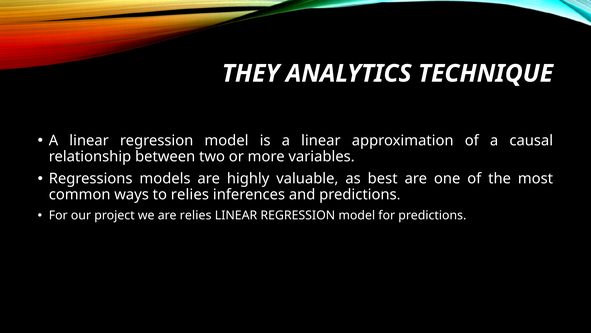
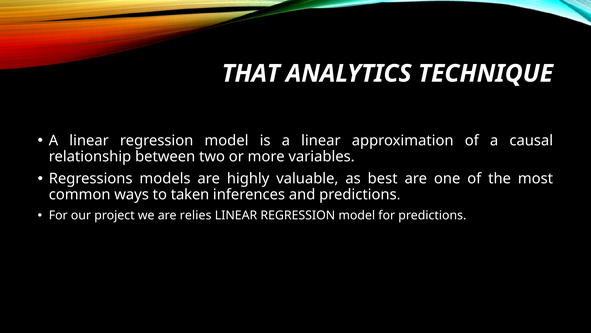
THEY: THEY -> THAT (251, 73)
to relies: relies -> taken (190, 194)
